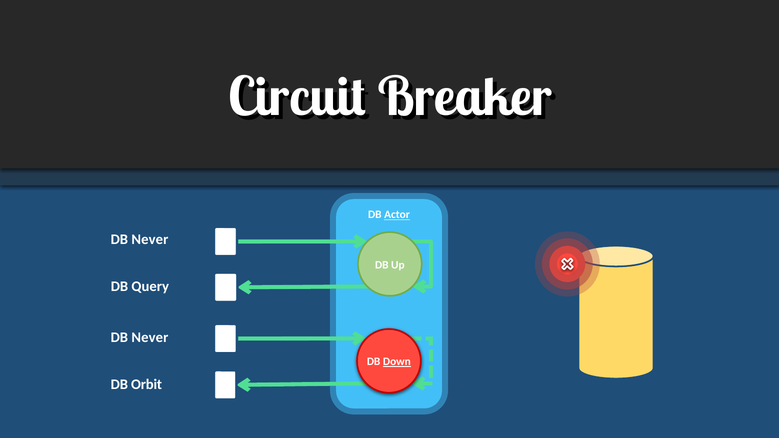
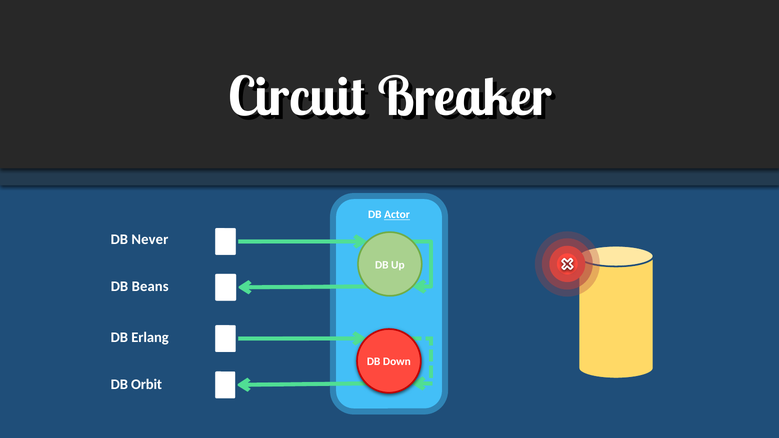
Query: Query -> Beans (150, 287)
Never: Never -> Erlang (150, 338)
Down underline: present -> none (397, 362)
